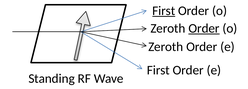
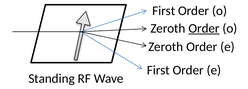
First underline: present -> none (164, 11)
